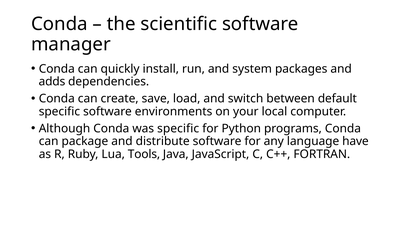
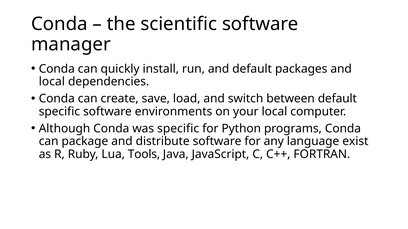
and system: system -> default (252, 69)
adds: adds -> local (52, 82)
have: have -> exist (355, 142)
